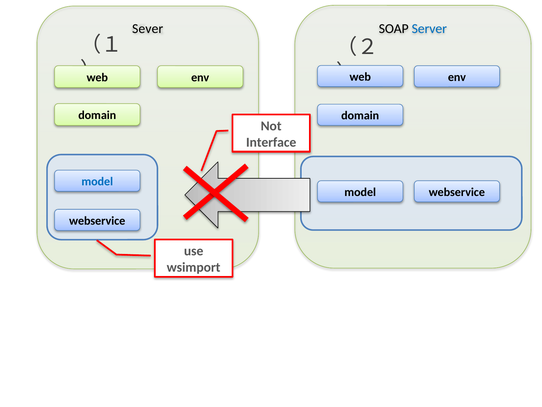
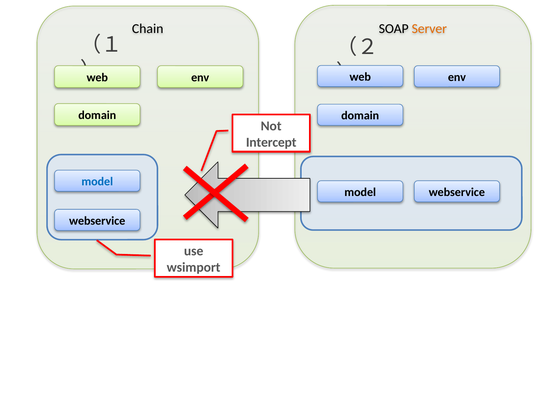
Sever: Sever -> Chain (148, 29)
Server colour: blue -> orange (429, 29)
Interface: Interface -> Intercept (271, 142)
